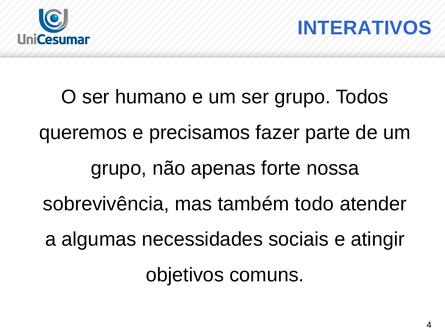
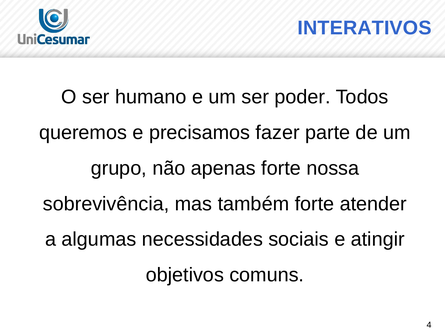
ser grupo: grupo -> poder (303, 97)
também todo: todo -> forte (314, 204)
